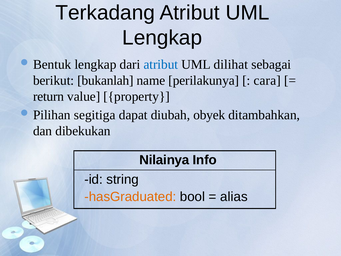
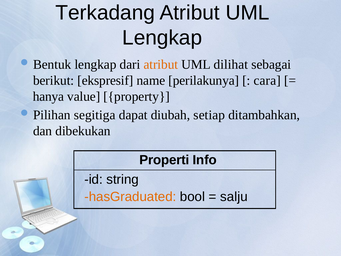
atribut colour: blue -> orange (161, 64)
bukanlah: bukanlah -> ekspresif (105, 80)
return: return -> hanya (49, 96)
obyek: obyek -> setiap (209, 115)
Nilainya: Nilainya -> Properti (164, 160)
alias: alias -> salju (234, 197)
